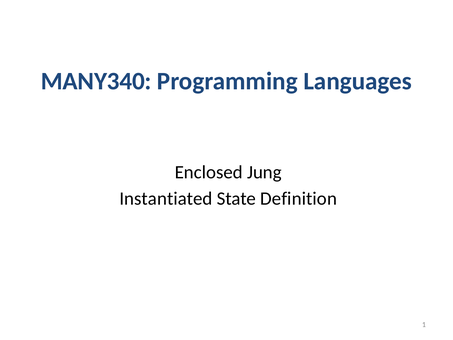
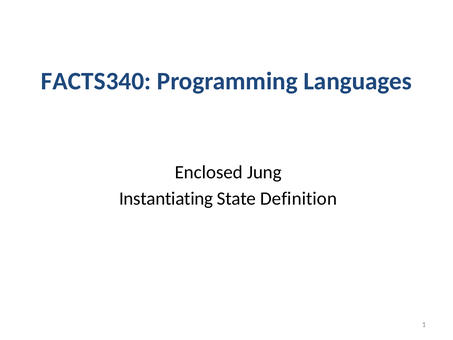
MANY340: MANY340 -> FACTS340 (96, 81)
Instantiated: Instantiated -> Instantiating (166, 199)
